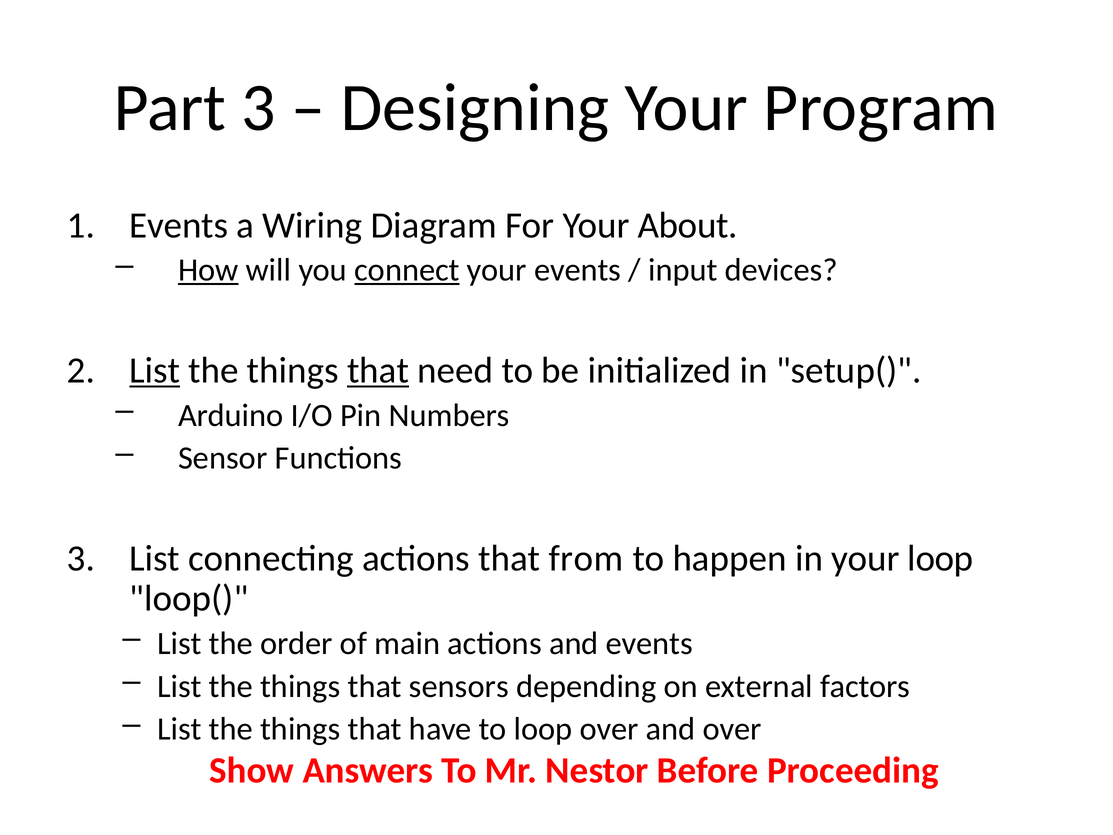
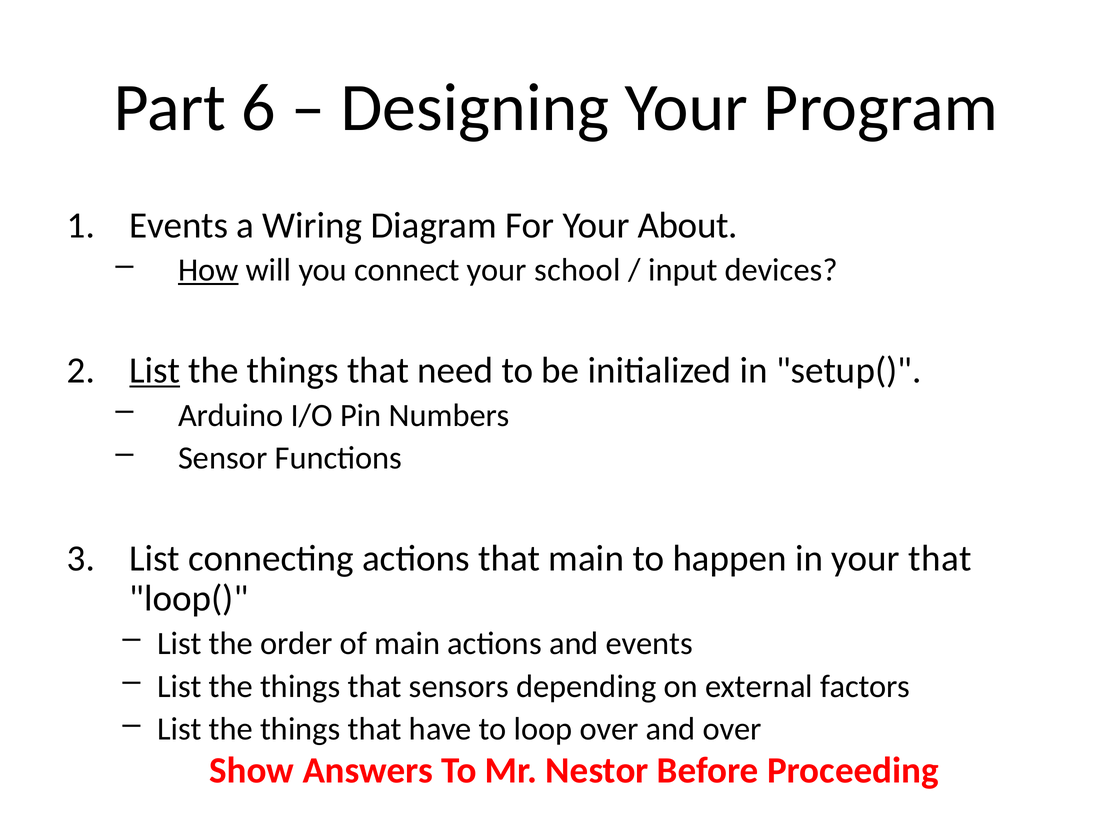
Part 3: 3 -> 6 (259, 108)
connect underline: present -> none (407, 270)
your events: events -> school (577, 270)
that underline: present -> none (378, 370)
that from: from -> main (586, 558)
your loop: loop -> that (940, 558)
